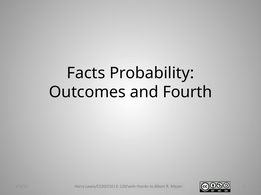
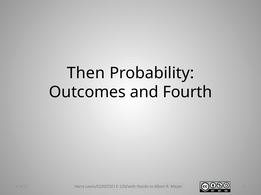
Facts: Facts -> Then (86, 73)
